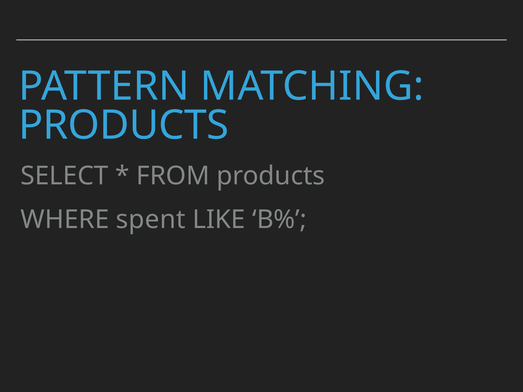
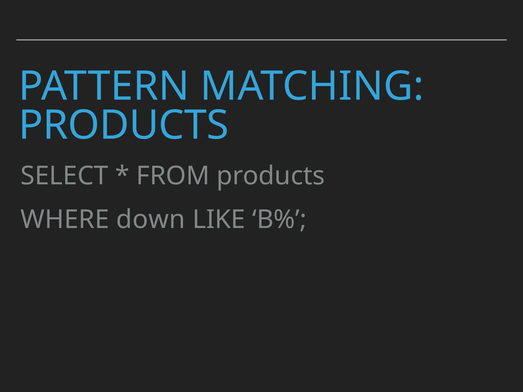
spent: spent -> down (151, 220)
